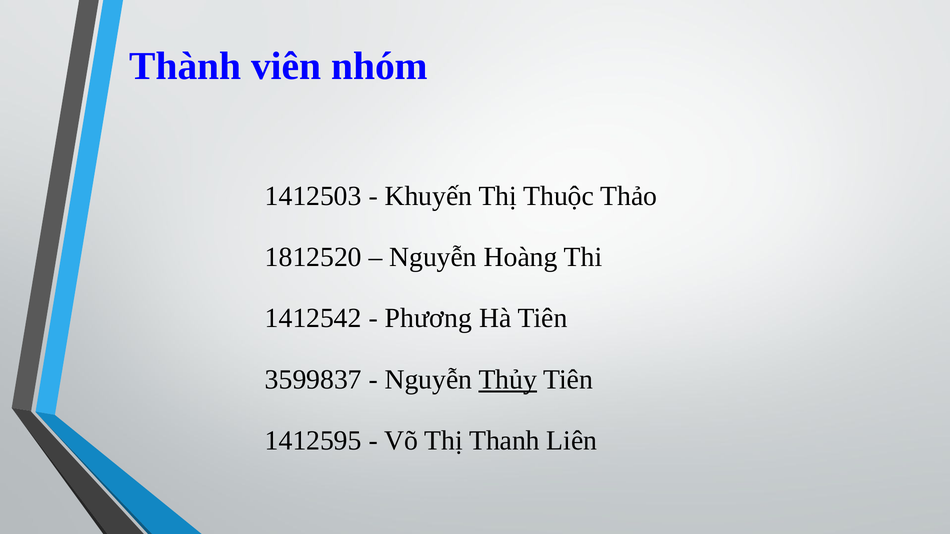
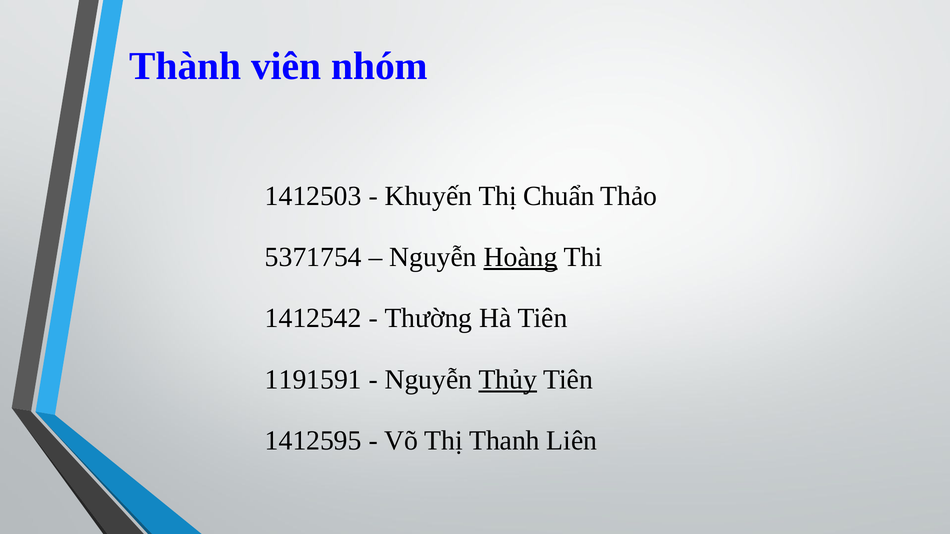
Thuộc: Thuộc -> Chuẩn (559, 196)
1812520: 1812520 -> 5371754 (313, 257)
Hoàng underline: none -> present (521, 257)
Phương: Phương -> Thường (428, 319)
3599837: 3599837 -> 1191591 (313, 380)
